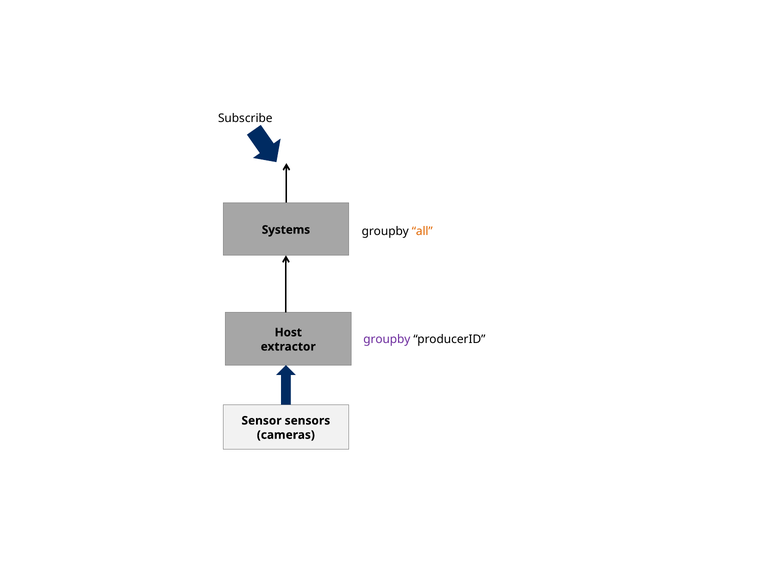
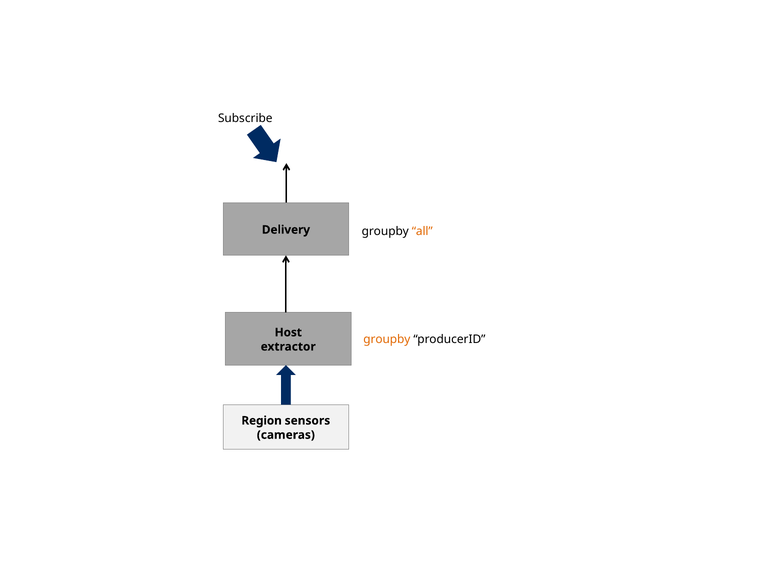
Systems: Systems -> Delivery (286, 230)
groupby colour: purple -> orange (387, 339)
Sensor: Sensor -> Region (262, 420)
